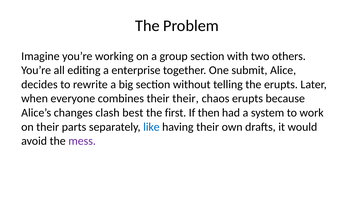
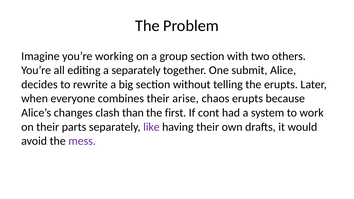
a enterprise: enterprise -> separately (136, 70)
their their: their -> arise (186, 99)
best: best -> than (133, 113)
then: then -> cont (209, 113)
like colour: blue -> purple (151, 127)
